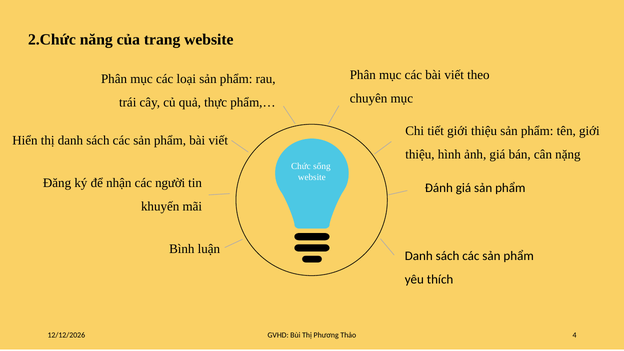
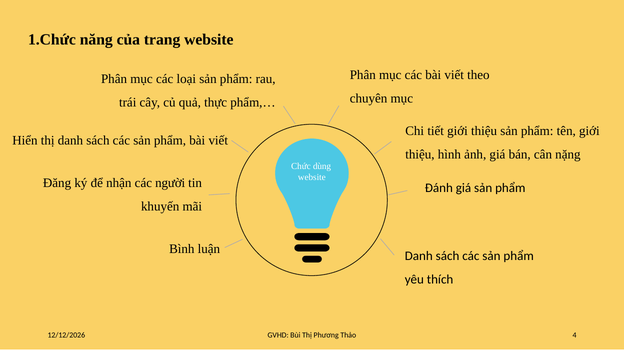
2.Chức: 2.Chức -> 1.Chức (52, 40)
sống: sống -> dùng (322, 166)
